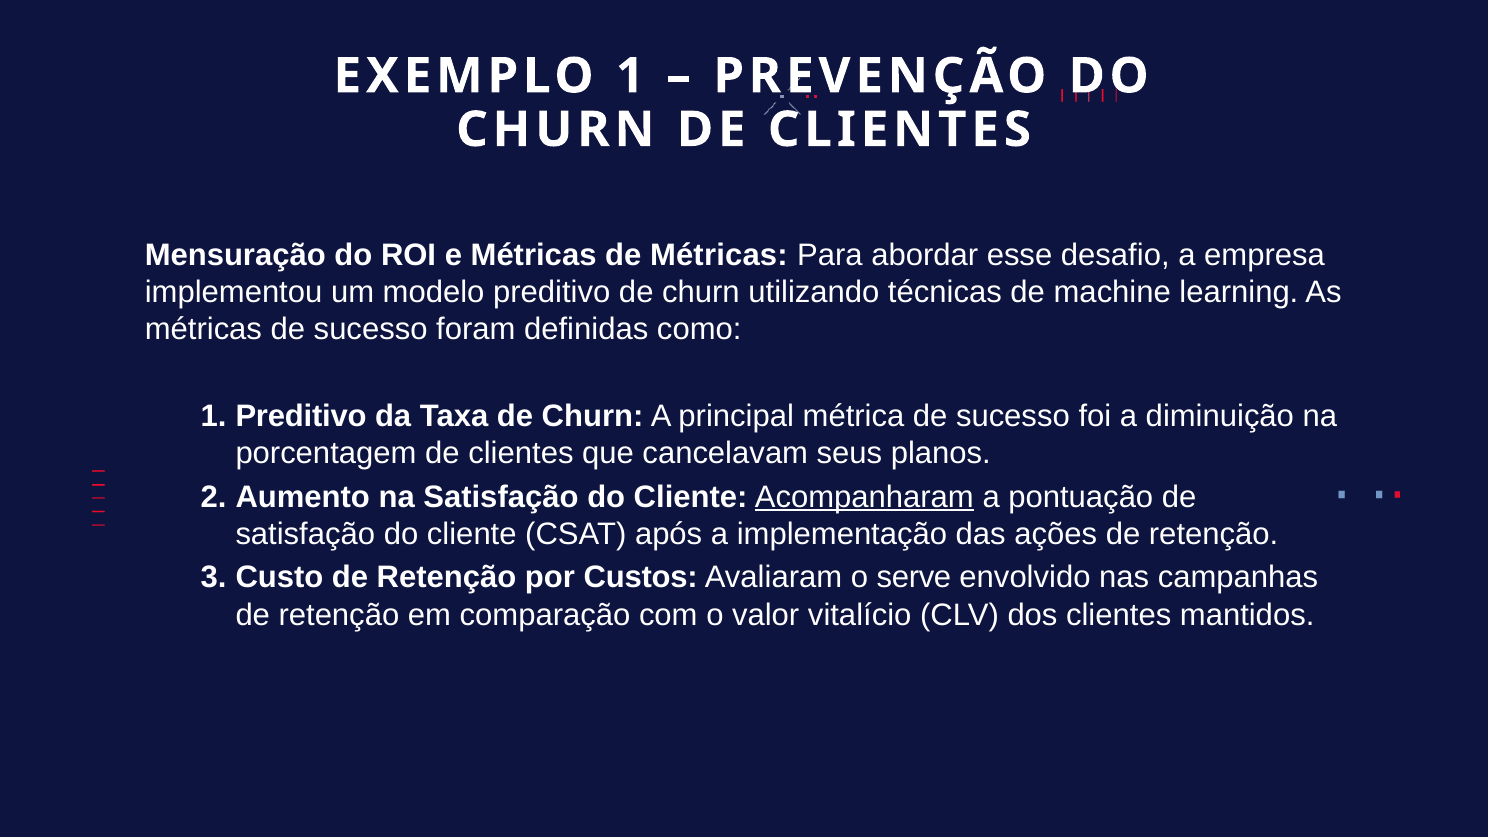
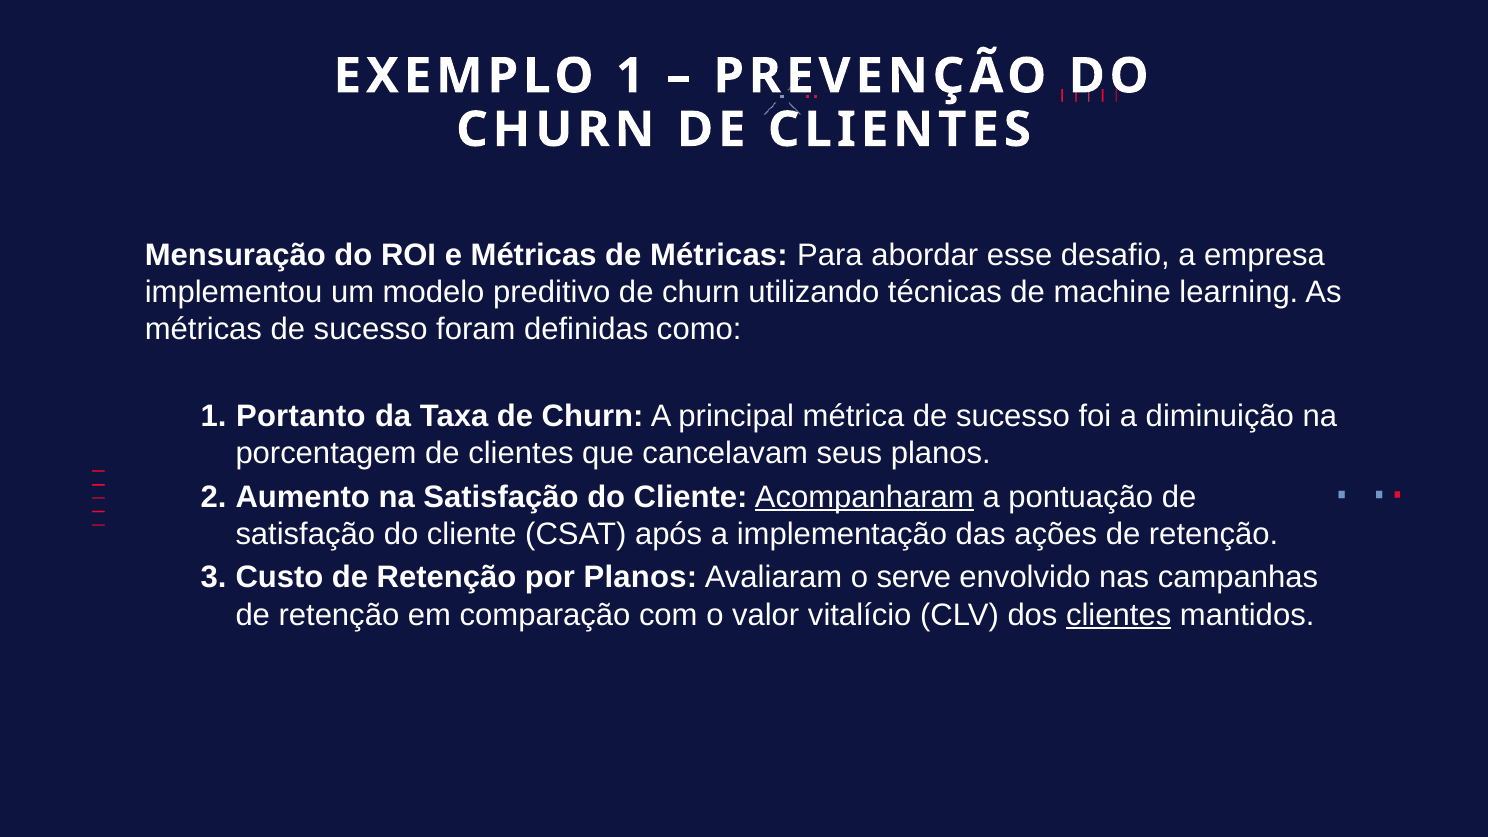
1 Preditivo: Preditivo -> Portanto (301, 416)
por Custos: Custos -> Planos (640, 578)
clientes underline: none -> present (1119, 615)
